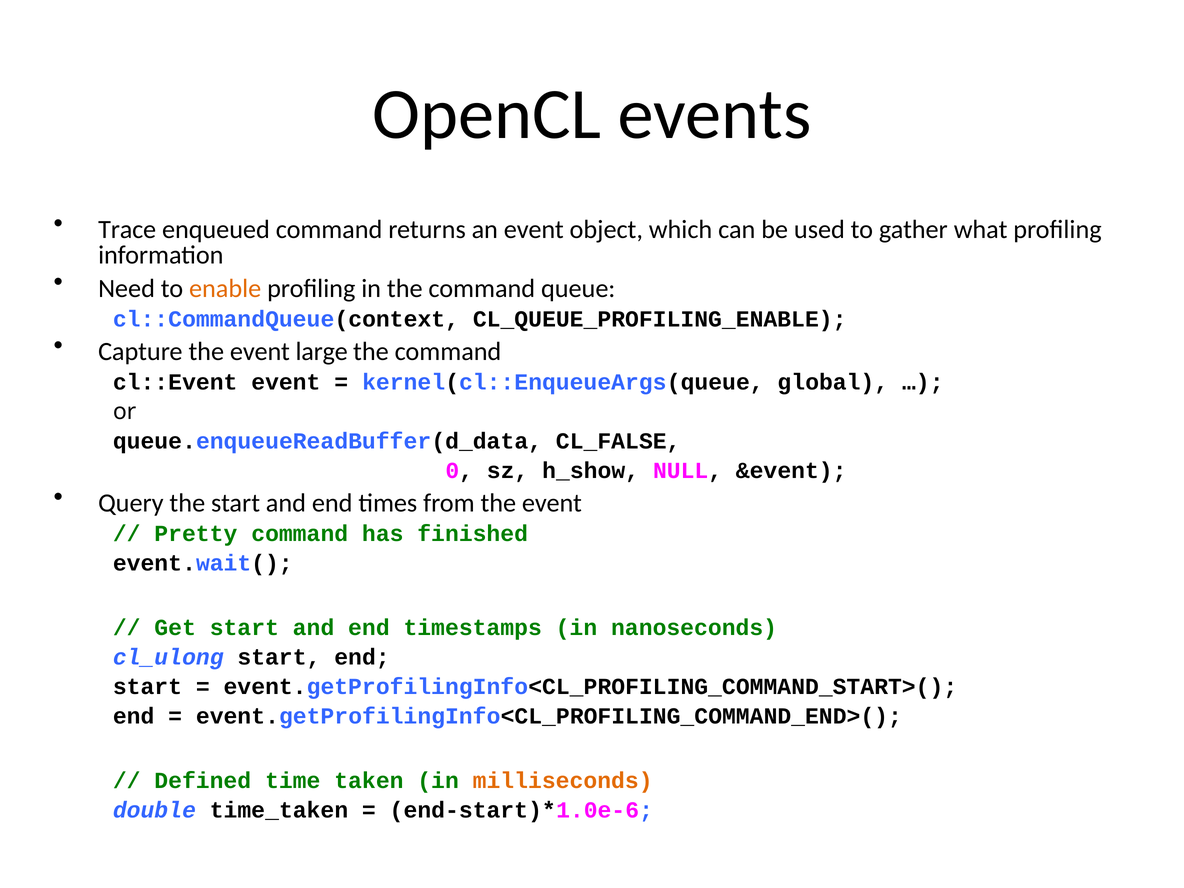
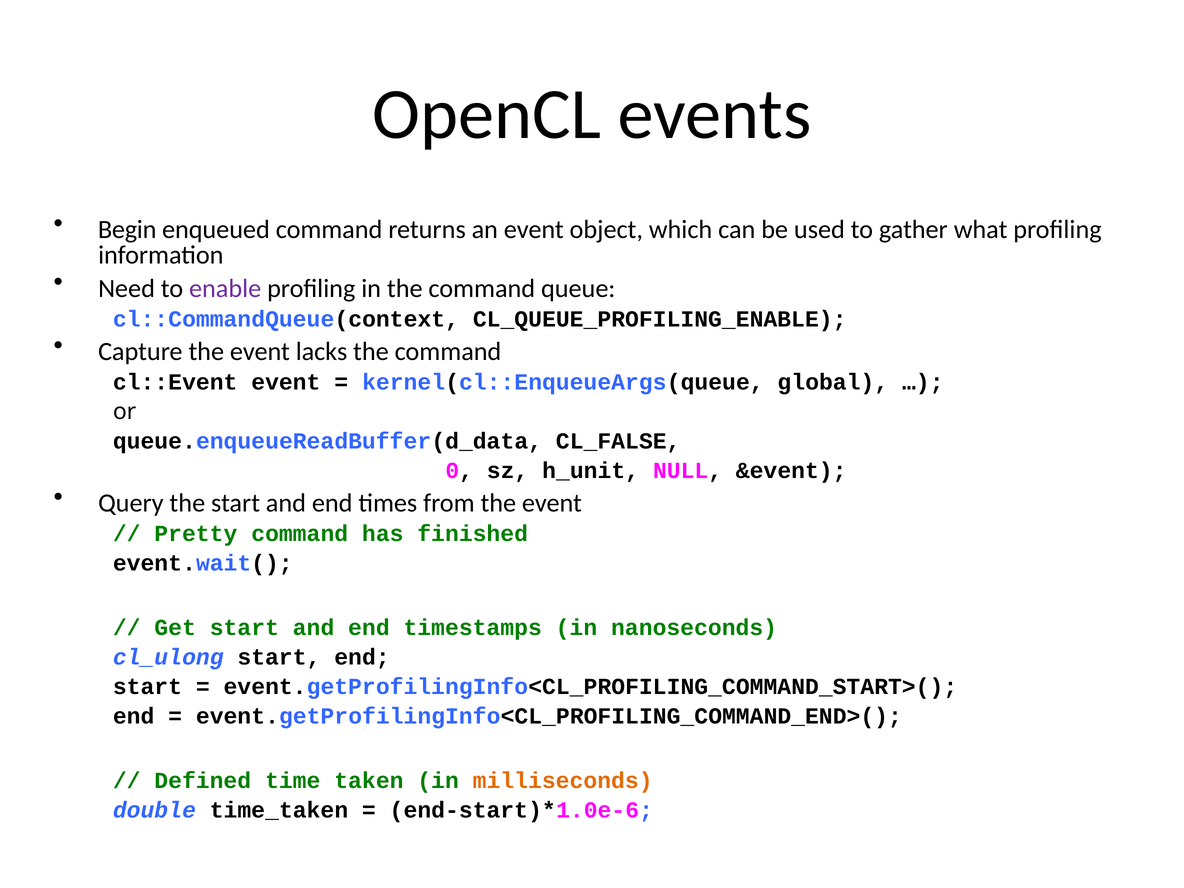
Trace: Trace -> Begin (127, 230)
enable colour: orange -> purple (225, 289)
large: large -> lacks (322, 352)
h_show: h_show -> h_unit (591, 471)
